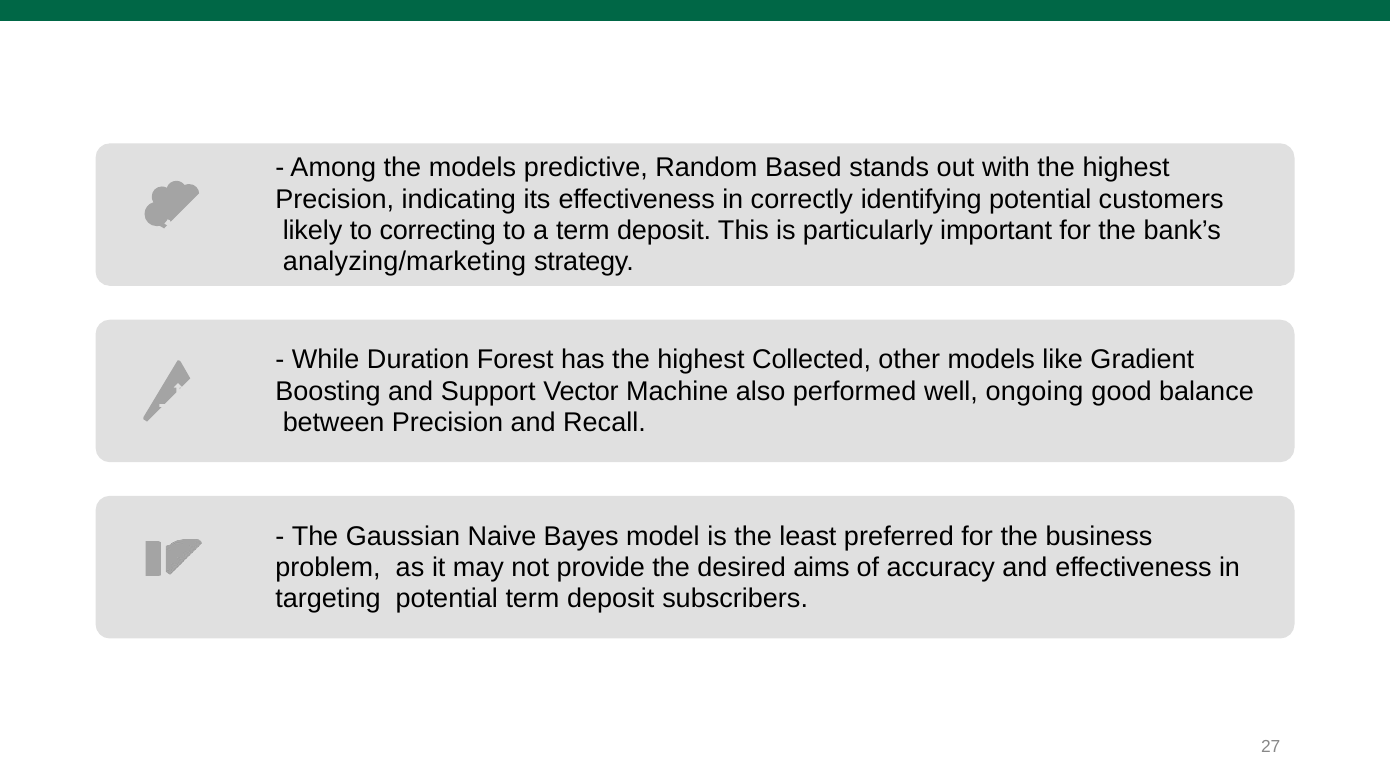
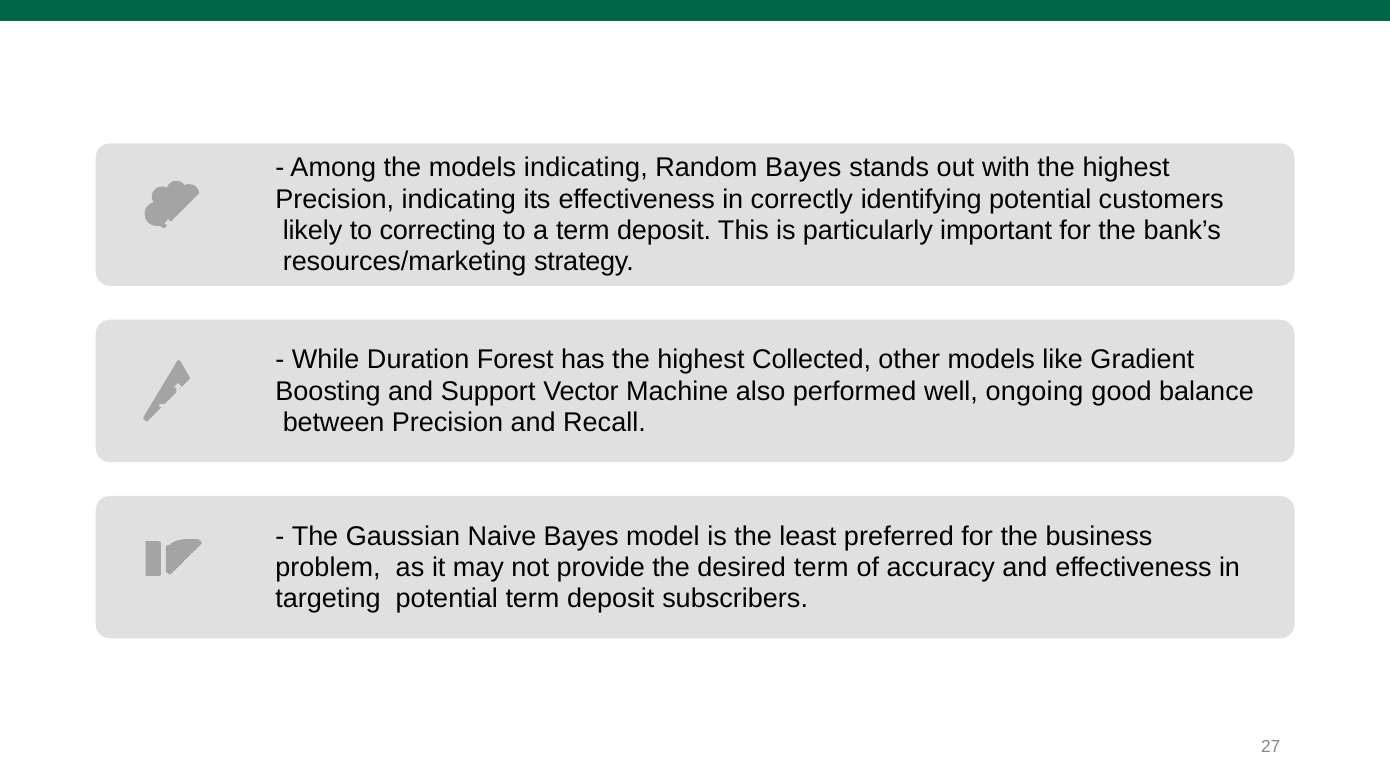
models predictive: predictive -> indicating (586, 168)
Random Based: Based -> Bayes (803, 168)
analyzing/marketing: analyzing/marketing -> resources/marketing (405, 261)
desired aims: aims -> term (821, 567)
